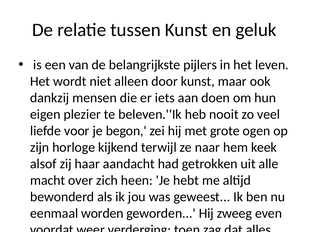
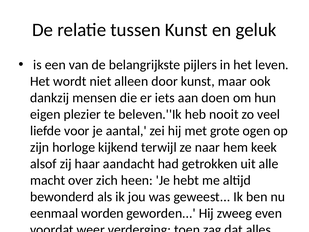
begon: begon -> aantal (126, 131)
